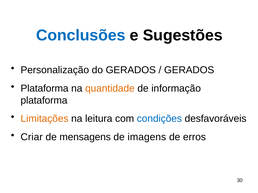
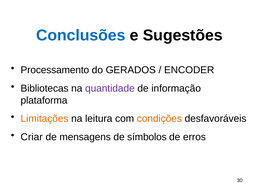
Personalização: Personalização -> Processamento (55, 70)
GERADOS: GERADOS -> ENCODER (189, 70)
Plataforma: Plataforma -> Bibliotecas (45, 89)
quantidade colour: orange -> purple (110, 89)
condições colour: blue -> orange (159, 119)
imagens: imagens -> símbolos (147, 137)
